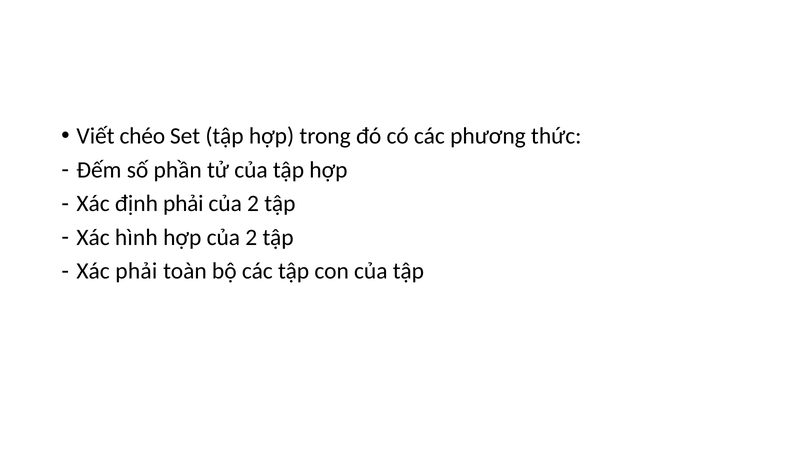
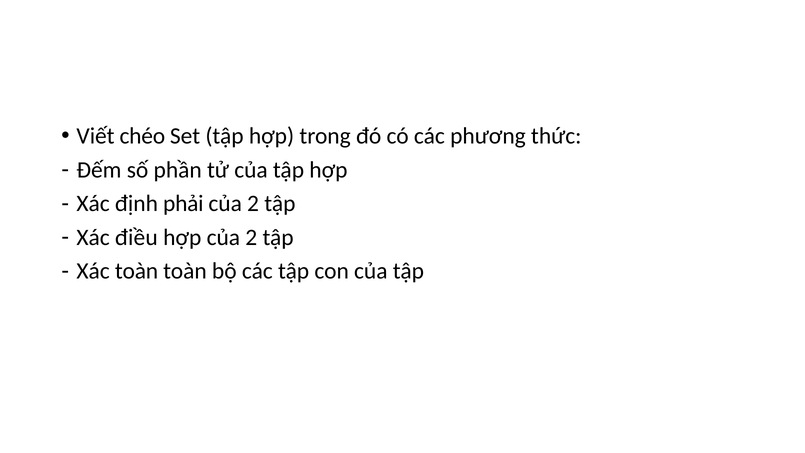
hình: hình -> điều (136, 237)
Xác phải: phải -> toàn (137, 271)
